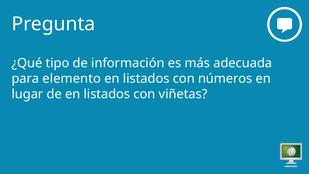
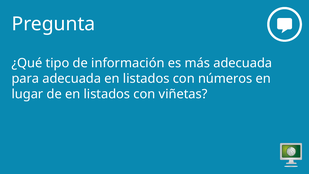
para elemento: elemento -> adecuada (72, 79)
